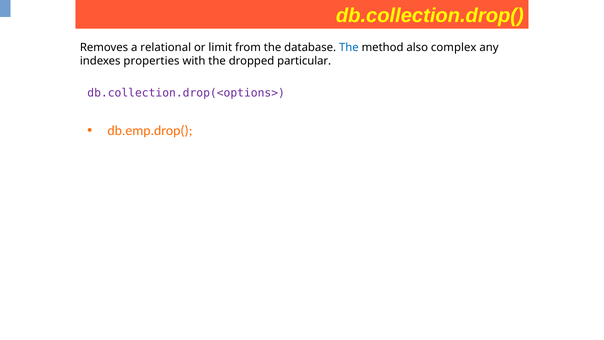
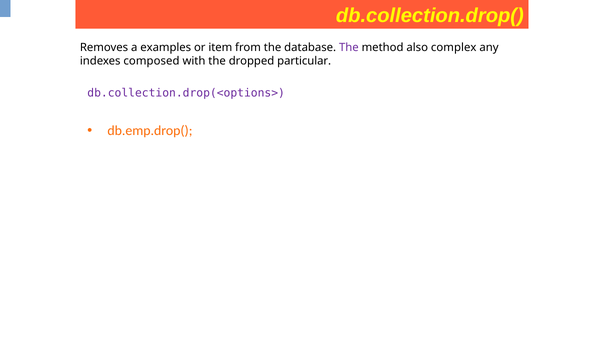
relational: relational -> examples (166, 48)
limit: limit -> item (220, 48)
The colour: blue -> purple (349, 48)
properties: properties -> composed (151, 61)
